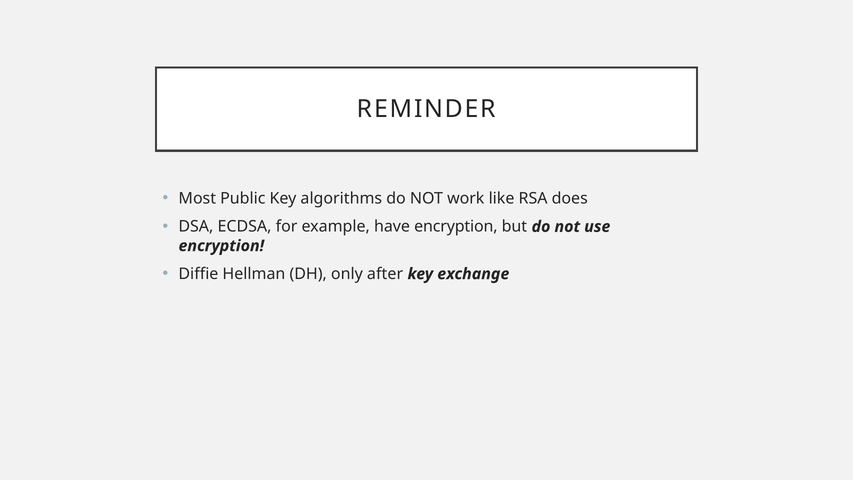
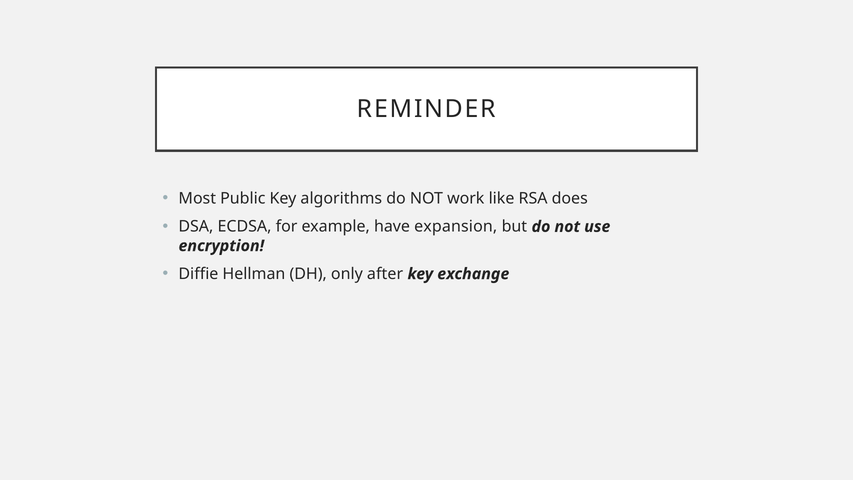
have encryption: encryption -> expansion (456, 227)
